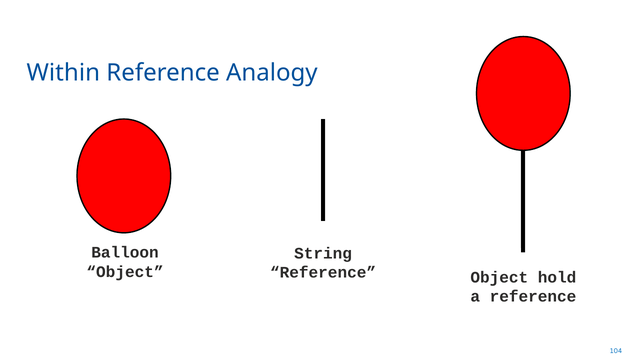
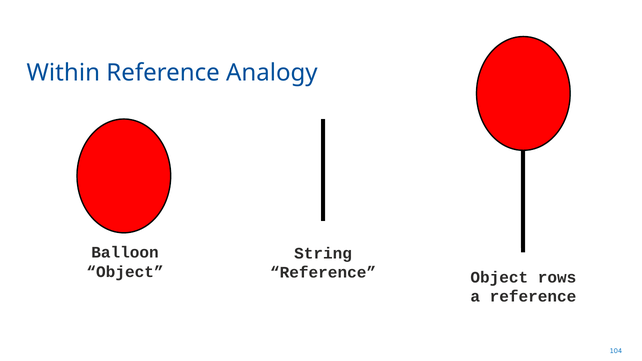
hold: hold -> rows (557, 277)
